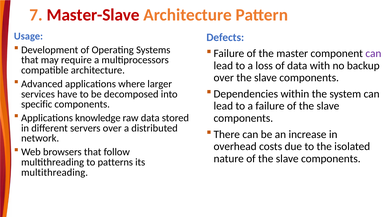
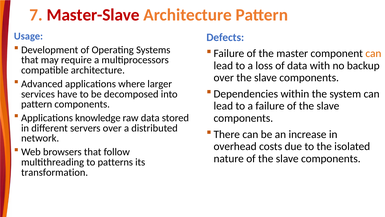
can colour: purple -> orange (373, 53)
specific: specific -> pattern (37, 104)
multithreading: multithreading -> transformation (55, 172)
